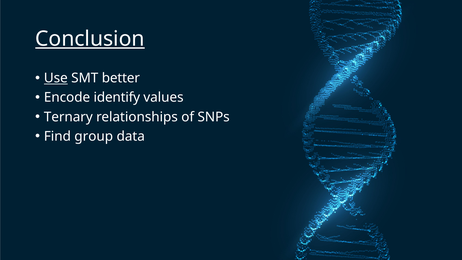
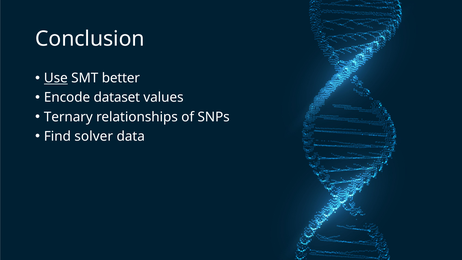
Conclusion underline: present -> none (90, 39)
identify: identify -> dataset (117, 97)
group: group -> solver (94, 136)
